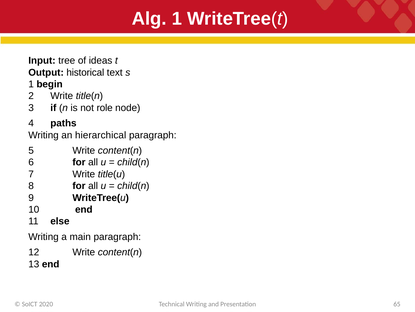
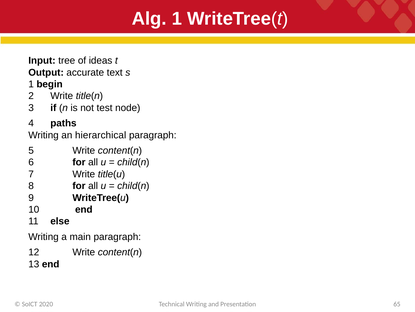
historical: historical -> accurate (85, 72)
role: role -> test (105, 108)
